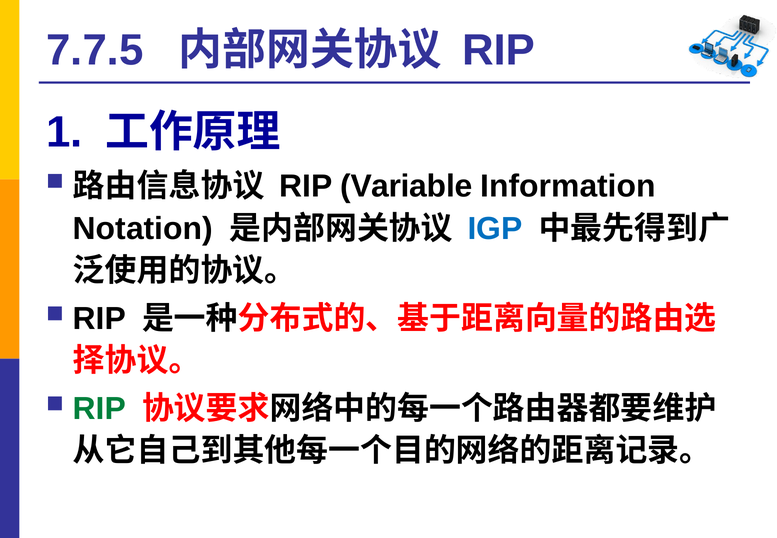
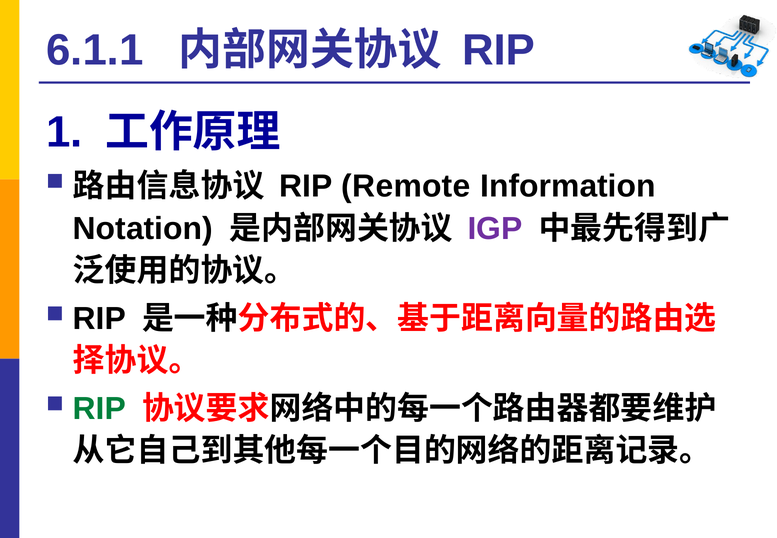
7.7.5: 7.7.5 -> 6.1.1 (95, 50)
Variable: Variable -> Remote (406, 186)
IGP colour: blue -> purple (495, 229)
